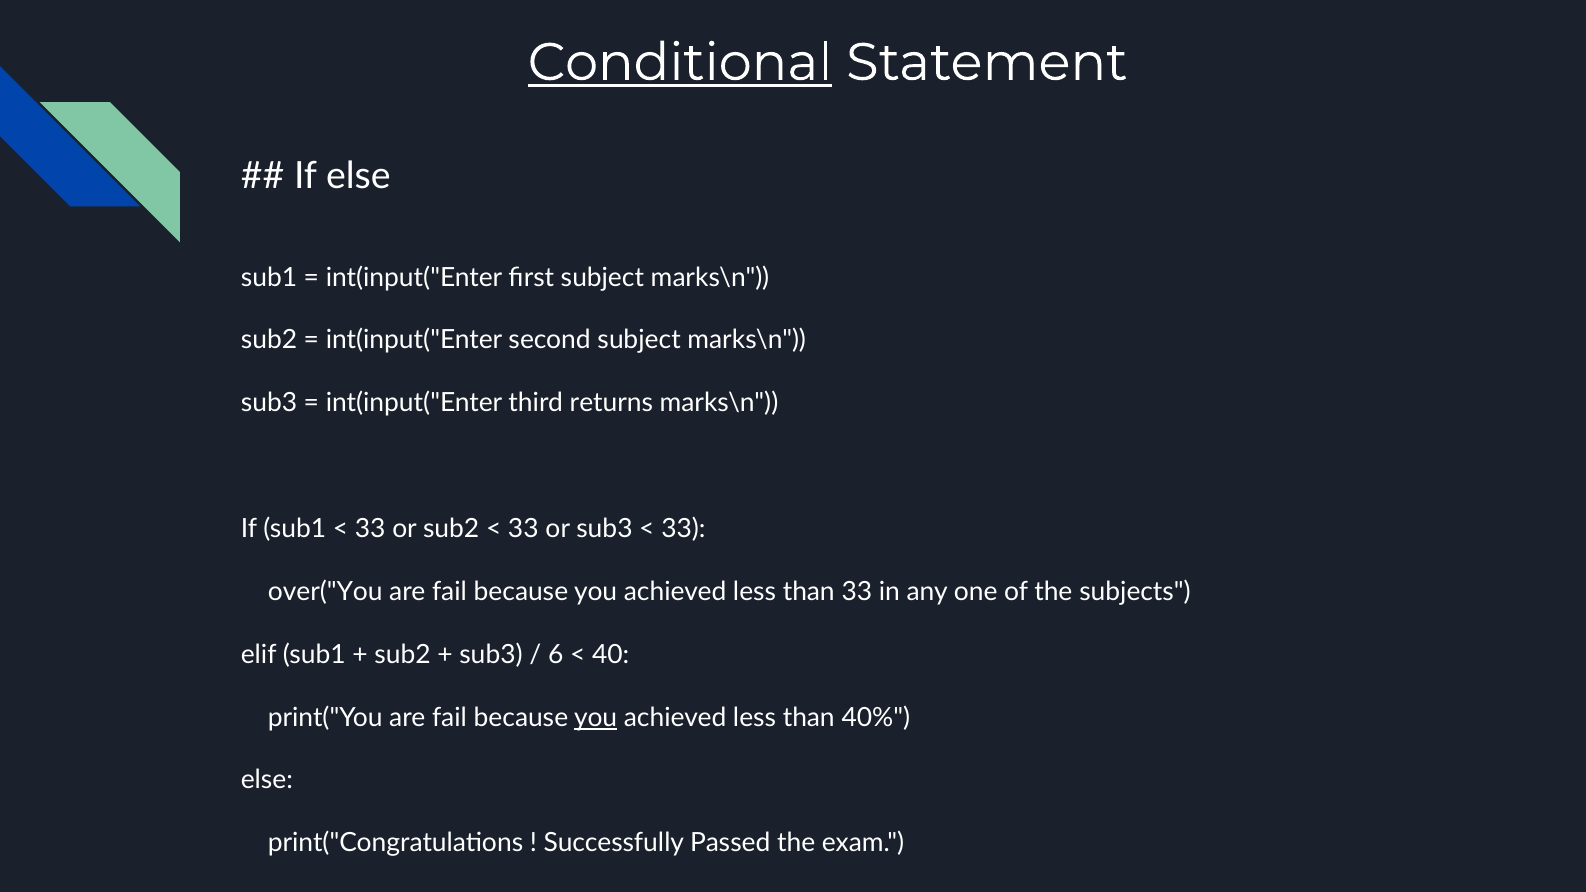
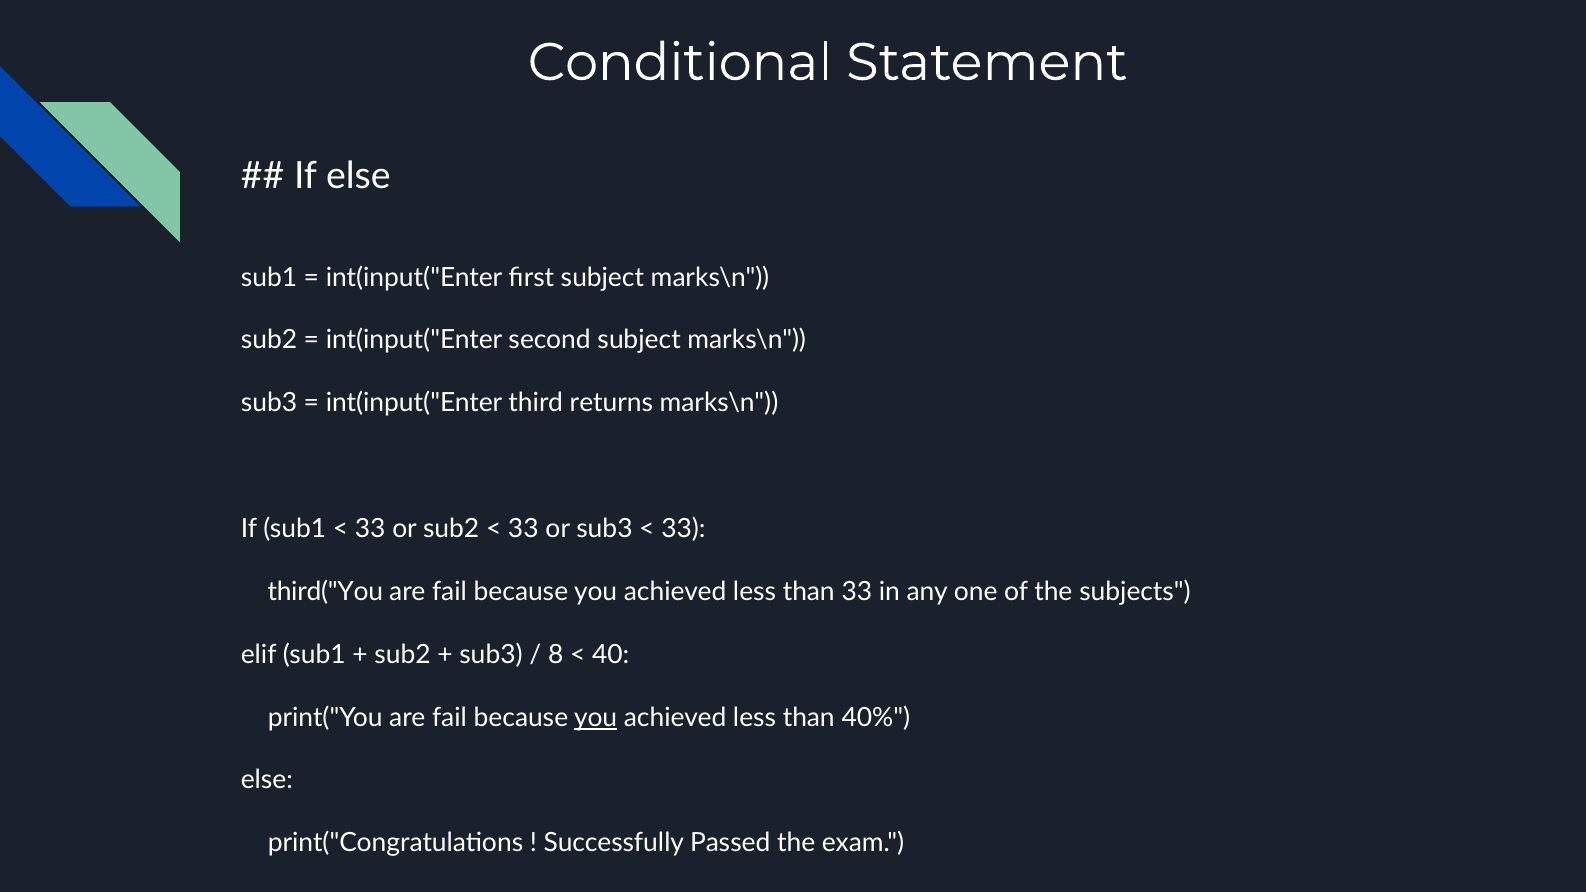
Conditional underline: present -> none (680, 63)
over("You: over("You -> third("You (325, 592)
6: 6 -> 8 (556, 655)
